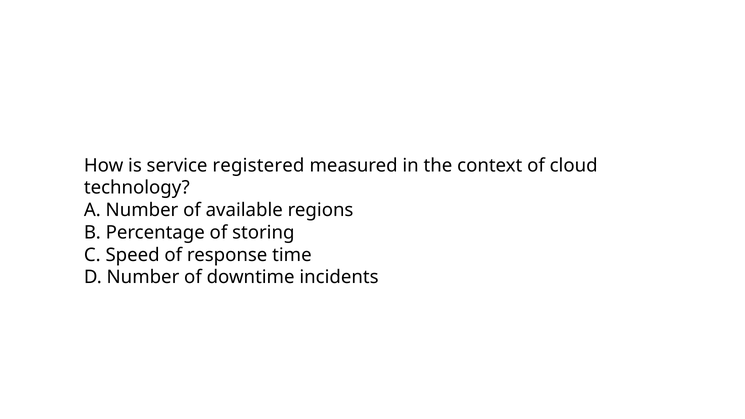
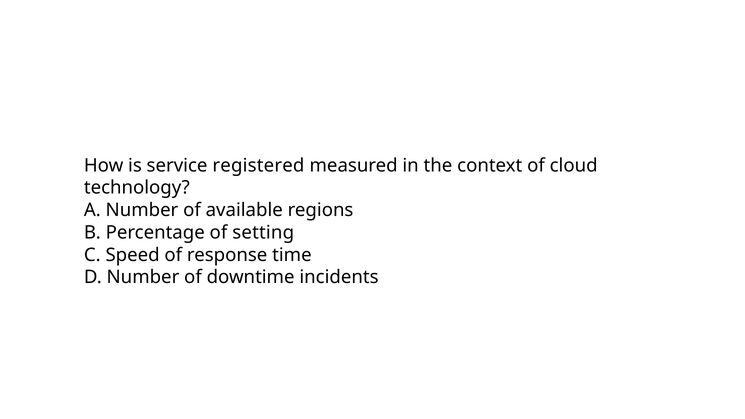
storing: storing -> setting (263, 233)
